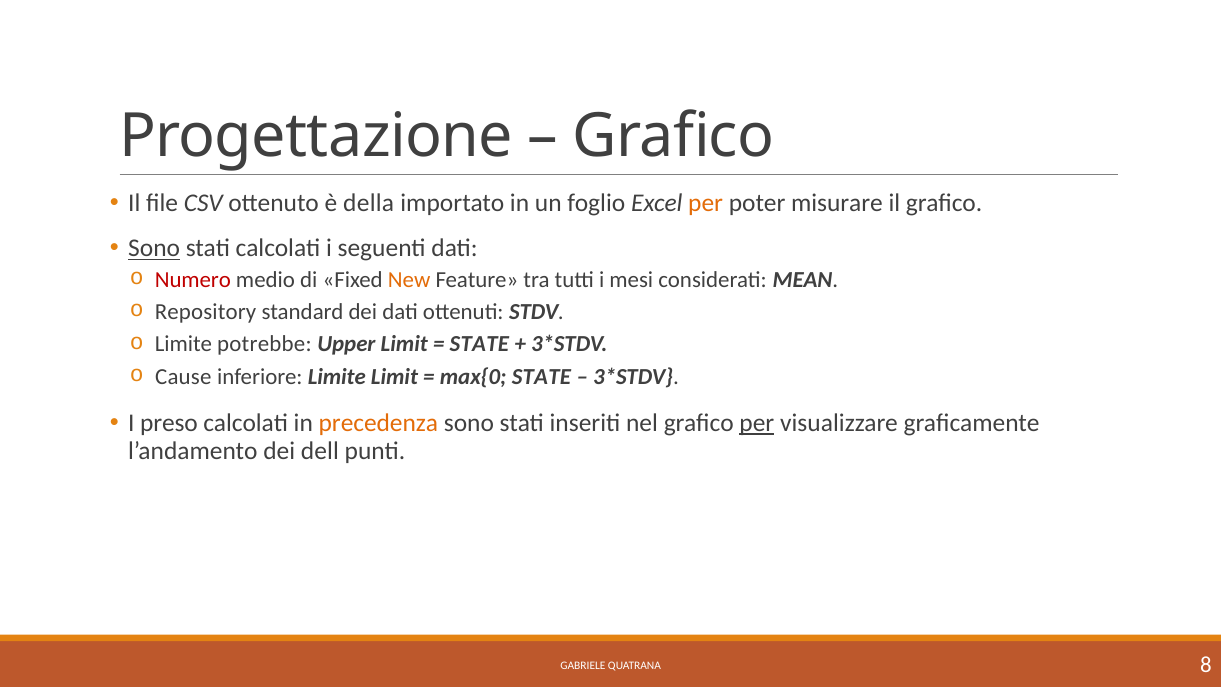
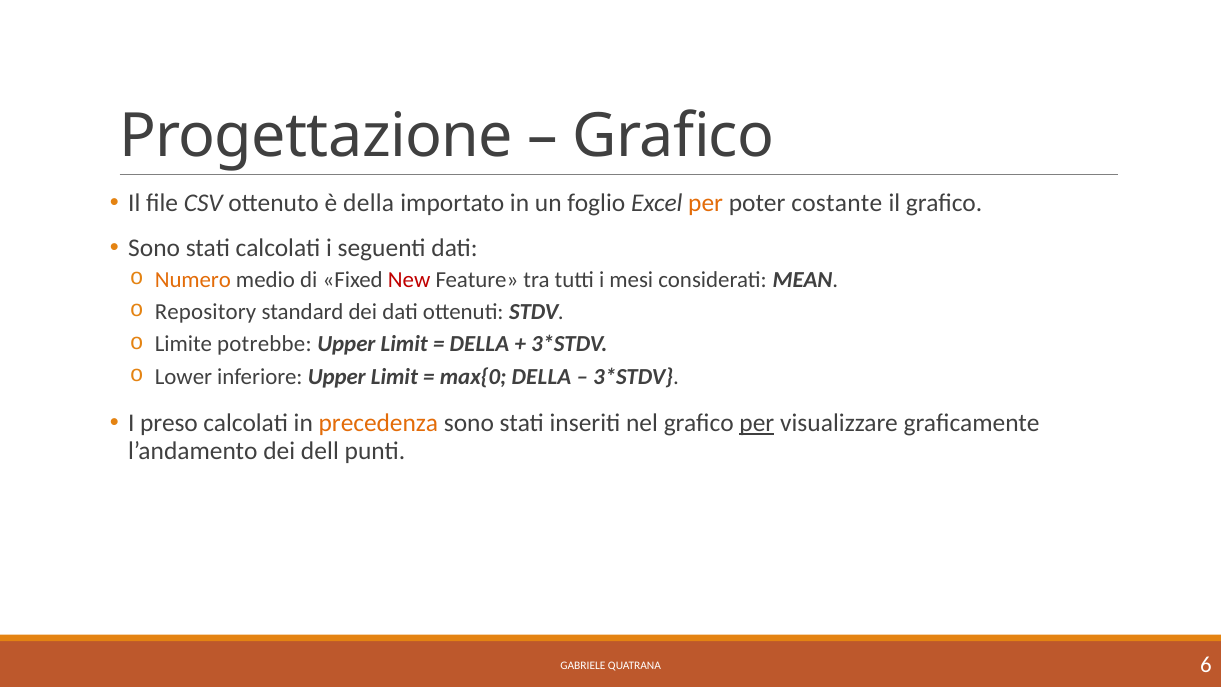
misurare: misurare -> costante (837, 203)
Sono underline: present -> none (154, 248)
Numero colour: red -> orange (193, 280)
New colour: orange -> red (409, 280)
STATE: STATE -> DELLA (479, 344)
Cause: Cause -> Lower (183, 377)
inferiore Limite: Limite -> Upper (337, 377)
max{0 STATE: STATE -> DELLA (541, 377)
8: 8 -> 6 (1206, 665)
